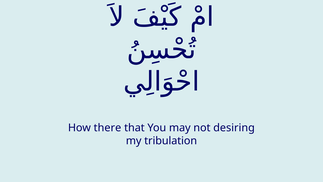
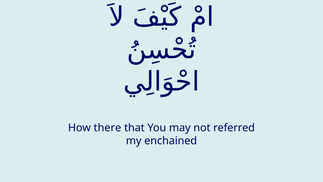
desiring: desiring -> referred (234, 128)
tribulation: tribulation -> enchained (171, 140)
